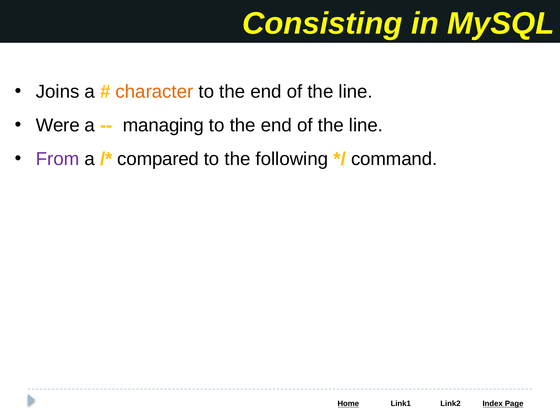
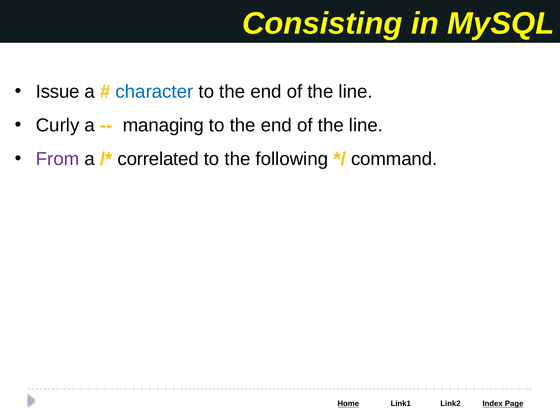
Joins: Joins -> Issue (58, 92)
character colour: orange -> blue (154, 92)
Were: Were -> Curly (58, 125)
compared: compared -> correlated (158, 159)
